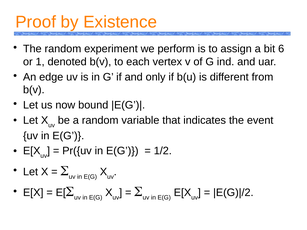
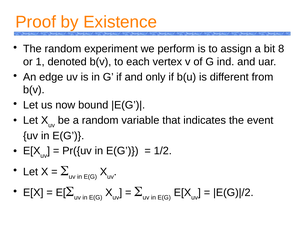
6: 6 -> 8 (281, 49)
